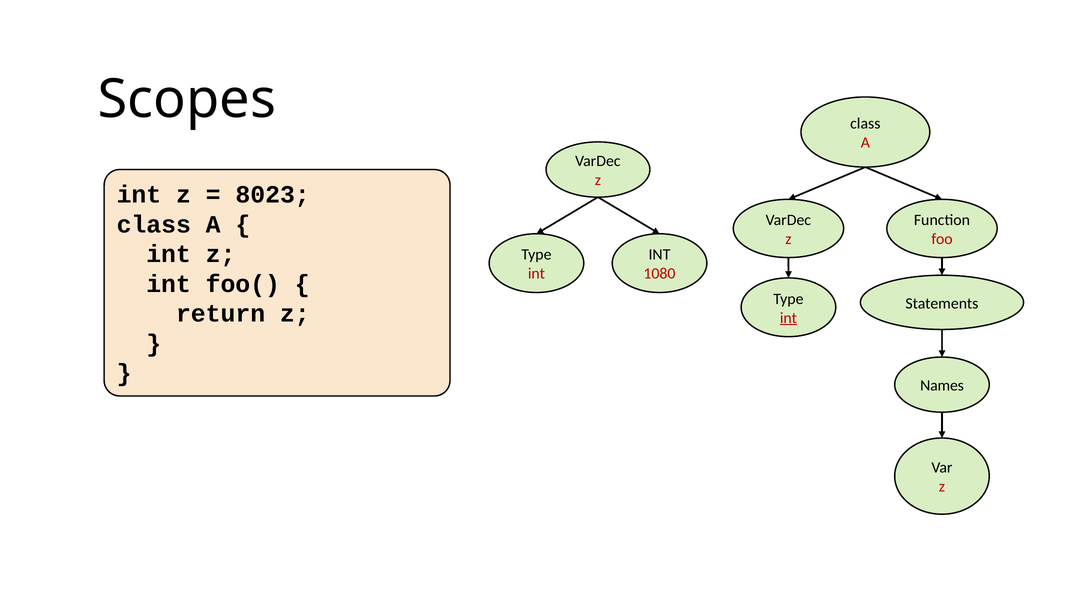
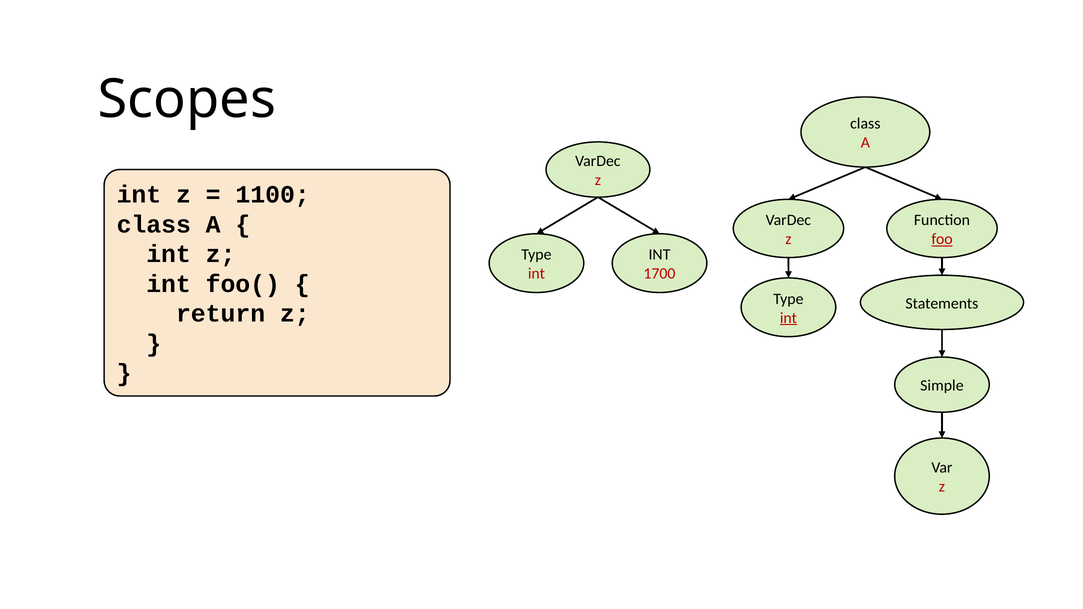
8023: 8023 -> 1100 (273, 195)
foo underline: none -> present (942, 239)
1080: 1080 -> 1700 (659, 274)
Names: Names -> Simple (942, 386)
